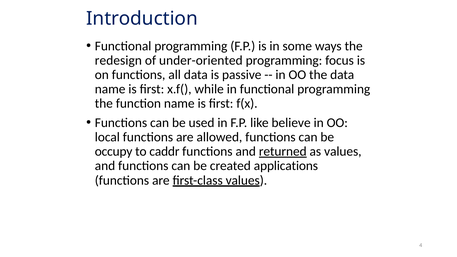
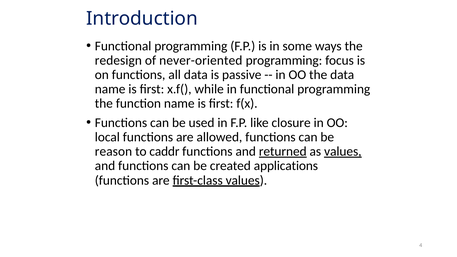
under-oriented: under-oriented -> never-oriented (201, 60)
believe: believe -> closure (291, 123)
occupy: occupy -> reason (113, 152)
values underline: none -> present (343, 152)
